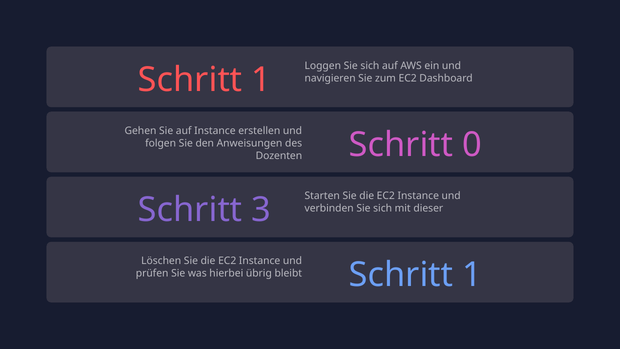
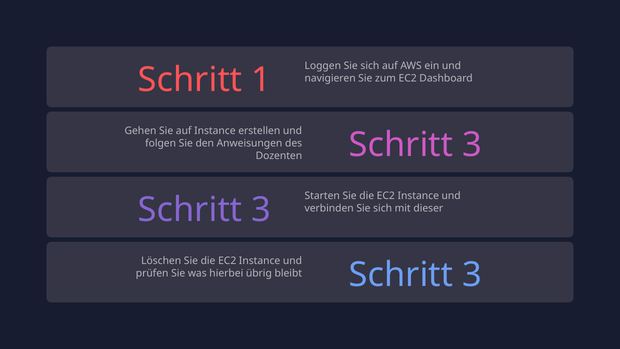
0: 0 -> 3 (472, 145)
1: 1 -> 3 (472, 275)
